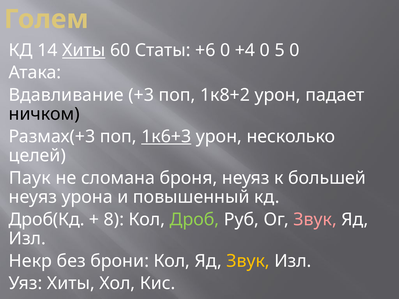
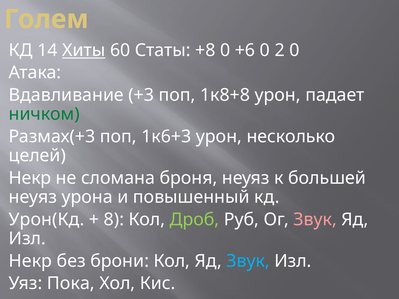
+6: +6 -> +8 (205, 50)
+4: +4 -> +6 (245, 50)
5: 5 -> 2 (280, 50)
1к8+2: 1к8+2 -> 1к8+8 (225, 95)
ничком colour: black -> green (44, 114)
1к6+3 underline: present -> none (166, 137)
Паук: Паук -> Некр (30, 178)
Дроб(Кд: Дроб(Кд -> Урон(Кд (46, 220)
Звук colour: yellow -> light blue (248, 261)
Уяз Хиты: Хиты -> Пока (71, 283)
